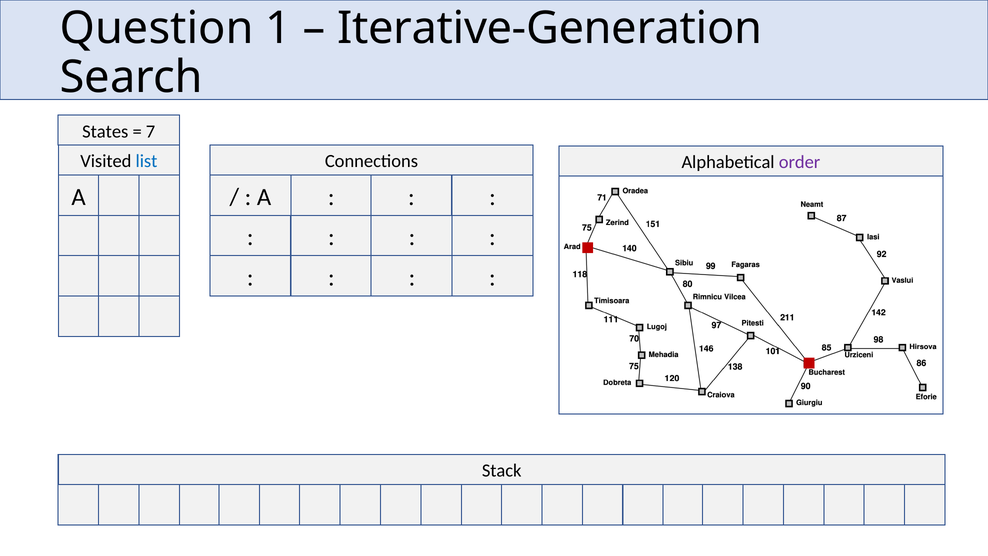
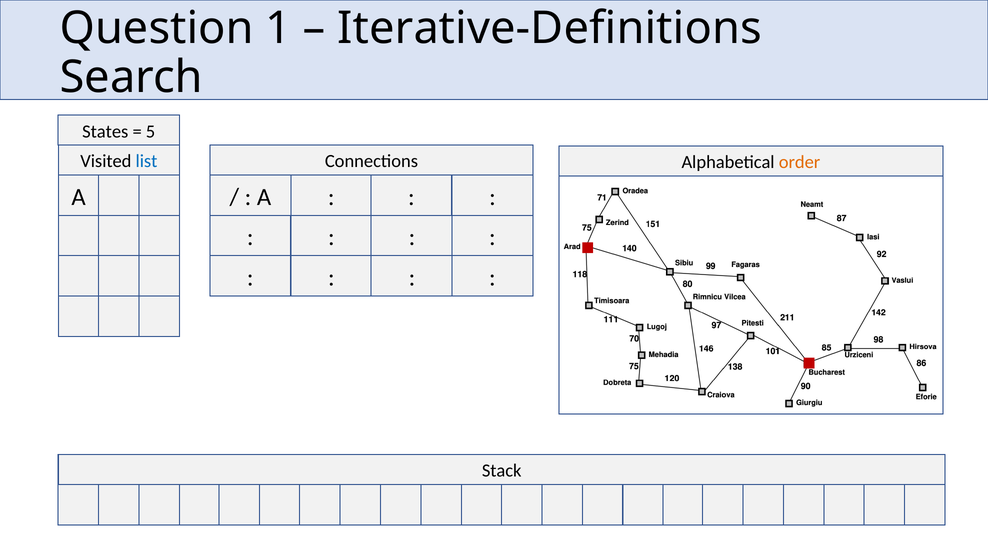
Iterative-Generation: Iterative-Generation -> Iterative-Definitions (550, 28)
7: 7 -> 5 (151, 131)
order colour: purple -> orange (800, 162)
